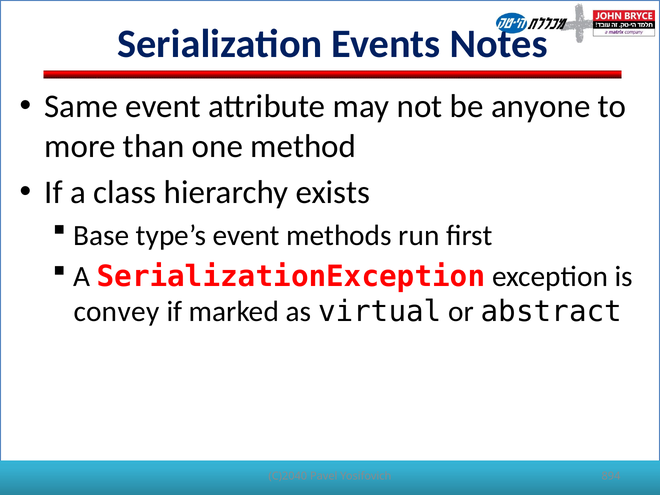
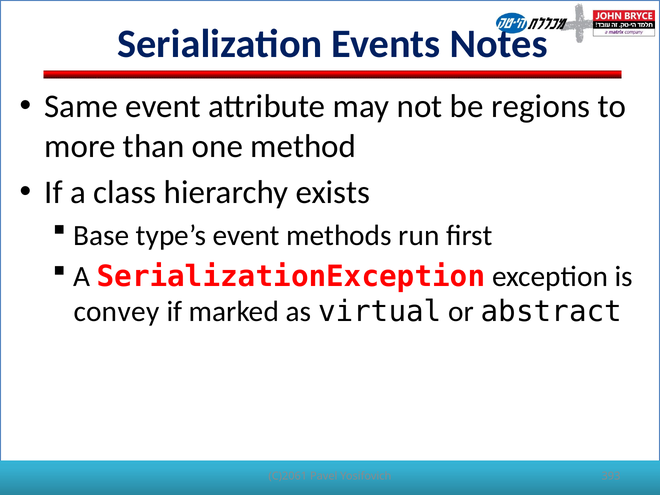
anyone: anyone -> regions (541, 107)
C)2040: C)2040 -> C)2061 (288, 476)
894: 894 -> 393 (611, 476)
